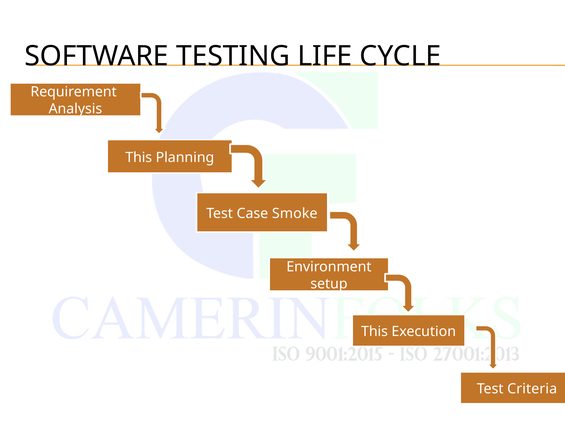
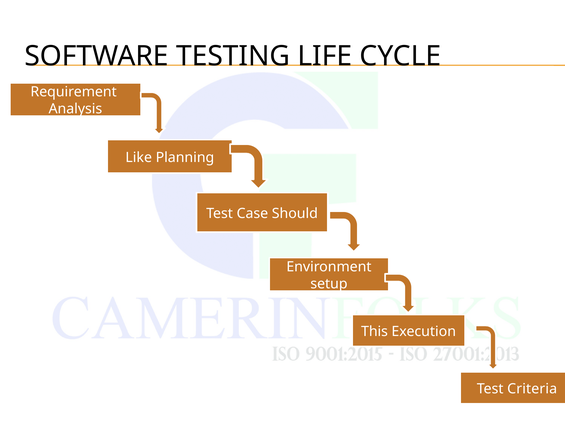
This: This -> Like (139, 157)
Smoke: Smoke -> Should (295, 213)
